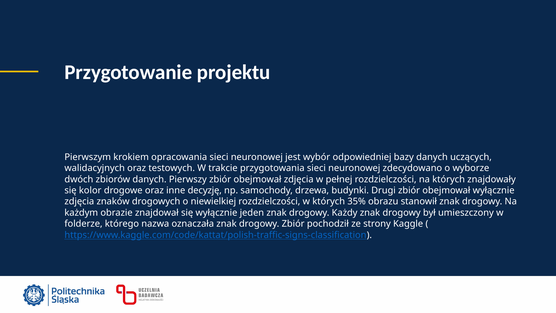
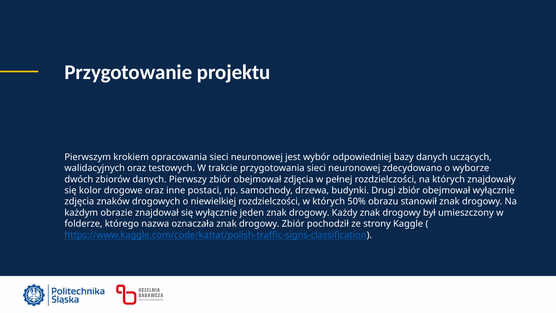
decyzję: decyzję -> postaci (205, 190)
35%: 35% -> 50% (357, 201)
